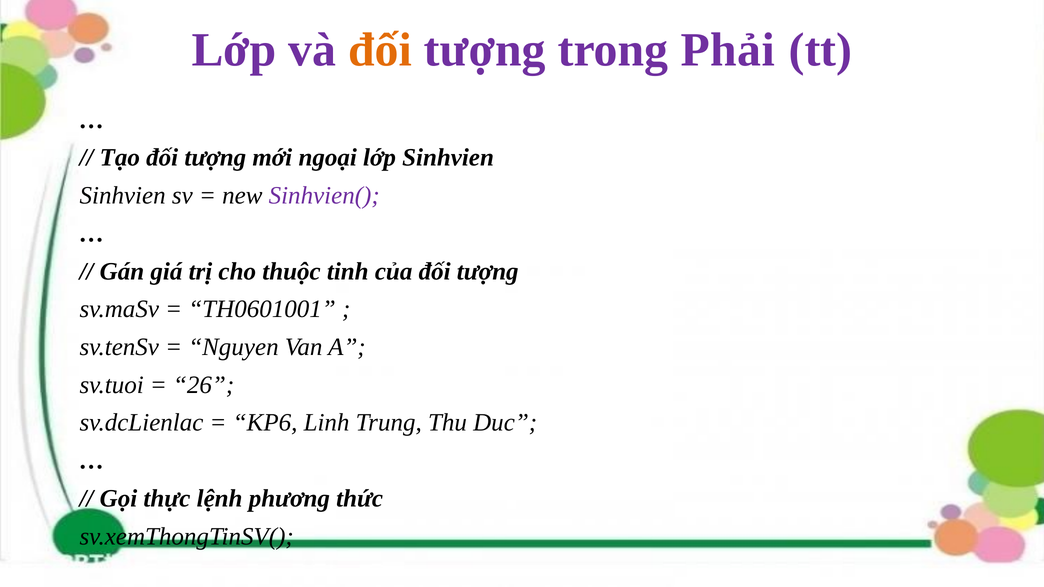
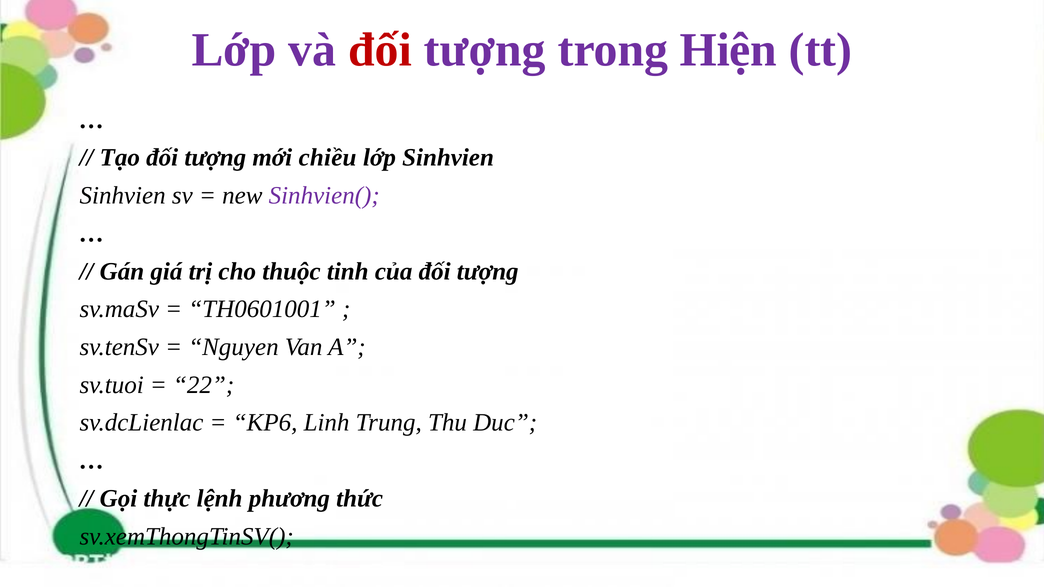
đối colour: orange -> red (380, 50)
Phải: Phải -> Hiện (728, 50)
ngoại: ngoại -> chiều (328, 158)
26: 26 -> 22 (204, 385)
